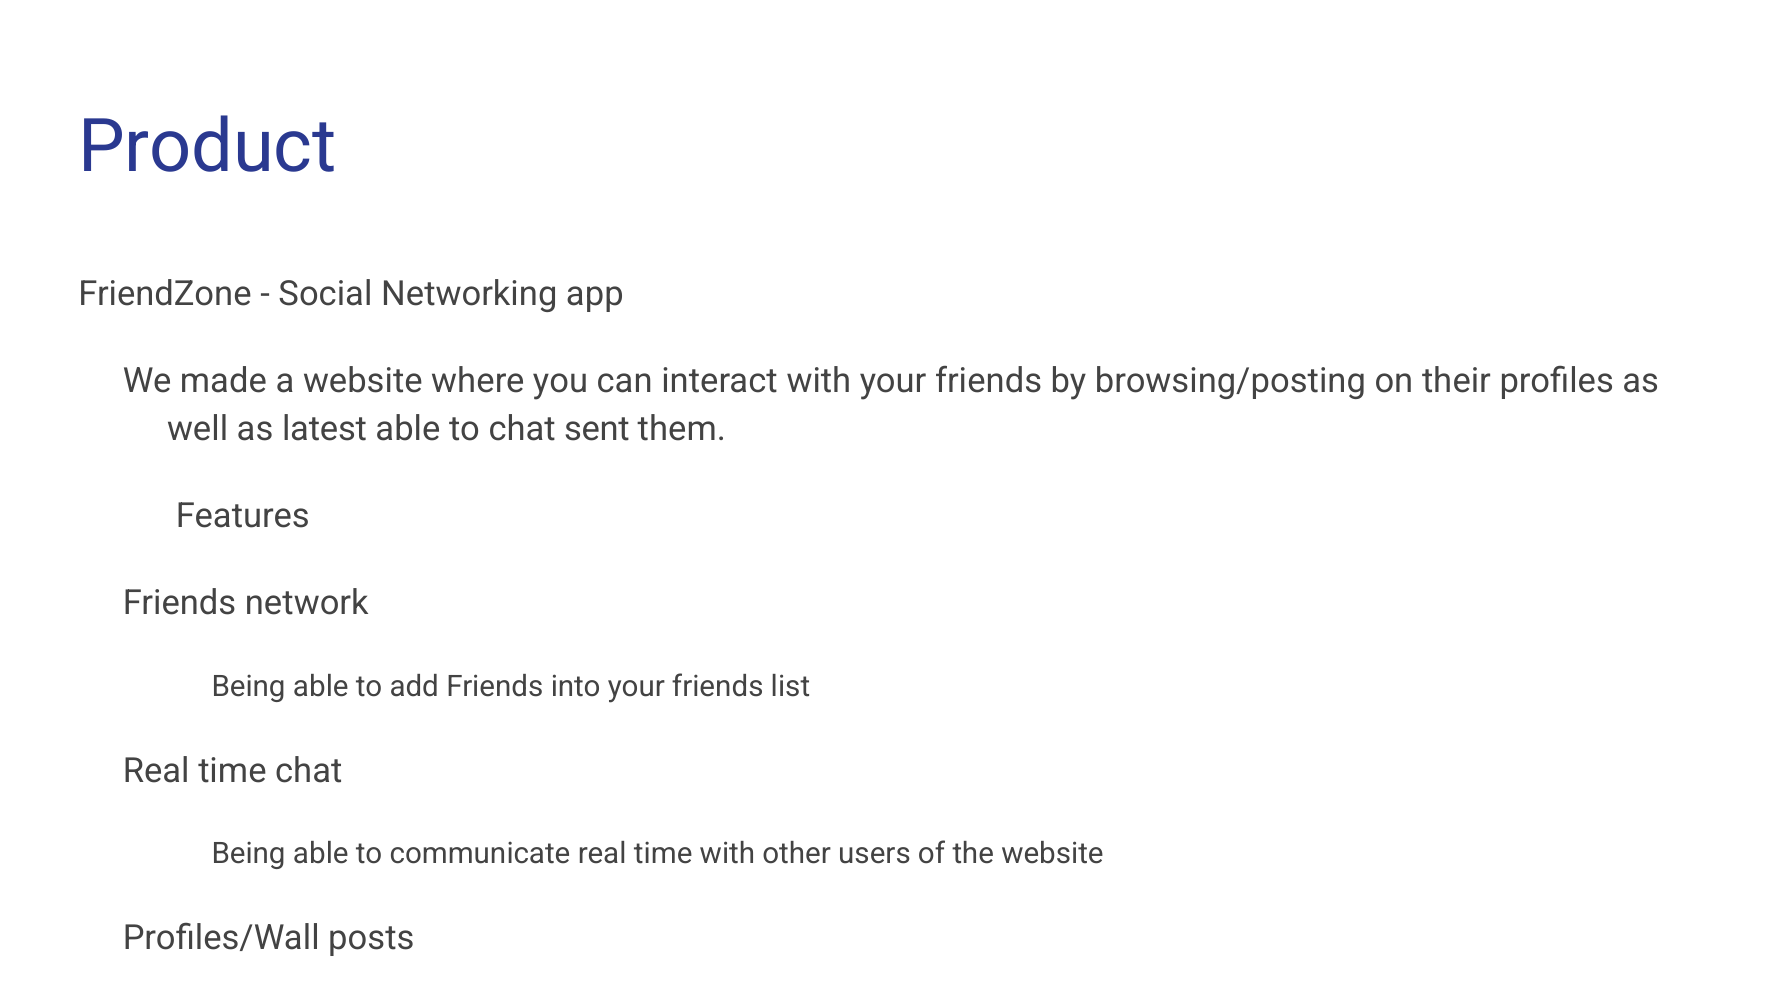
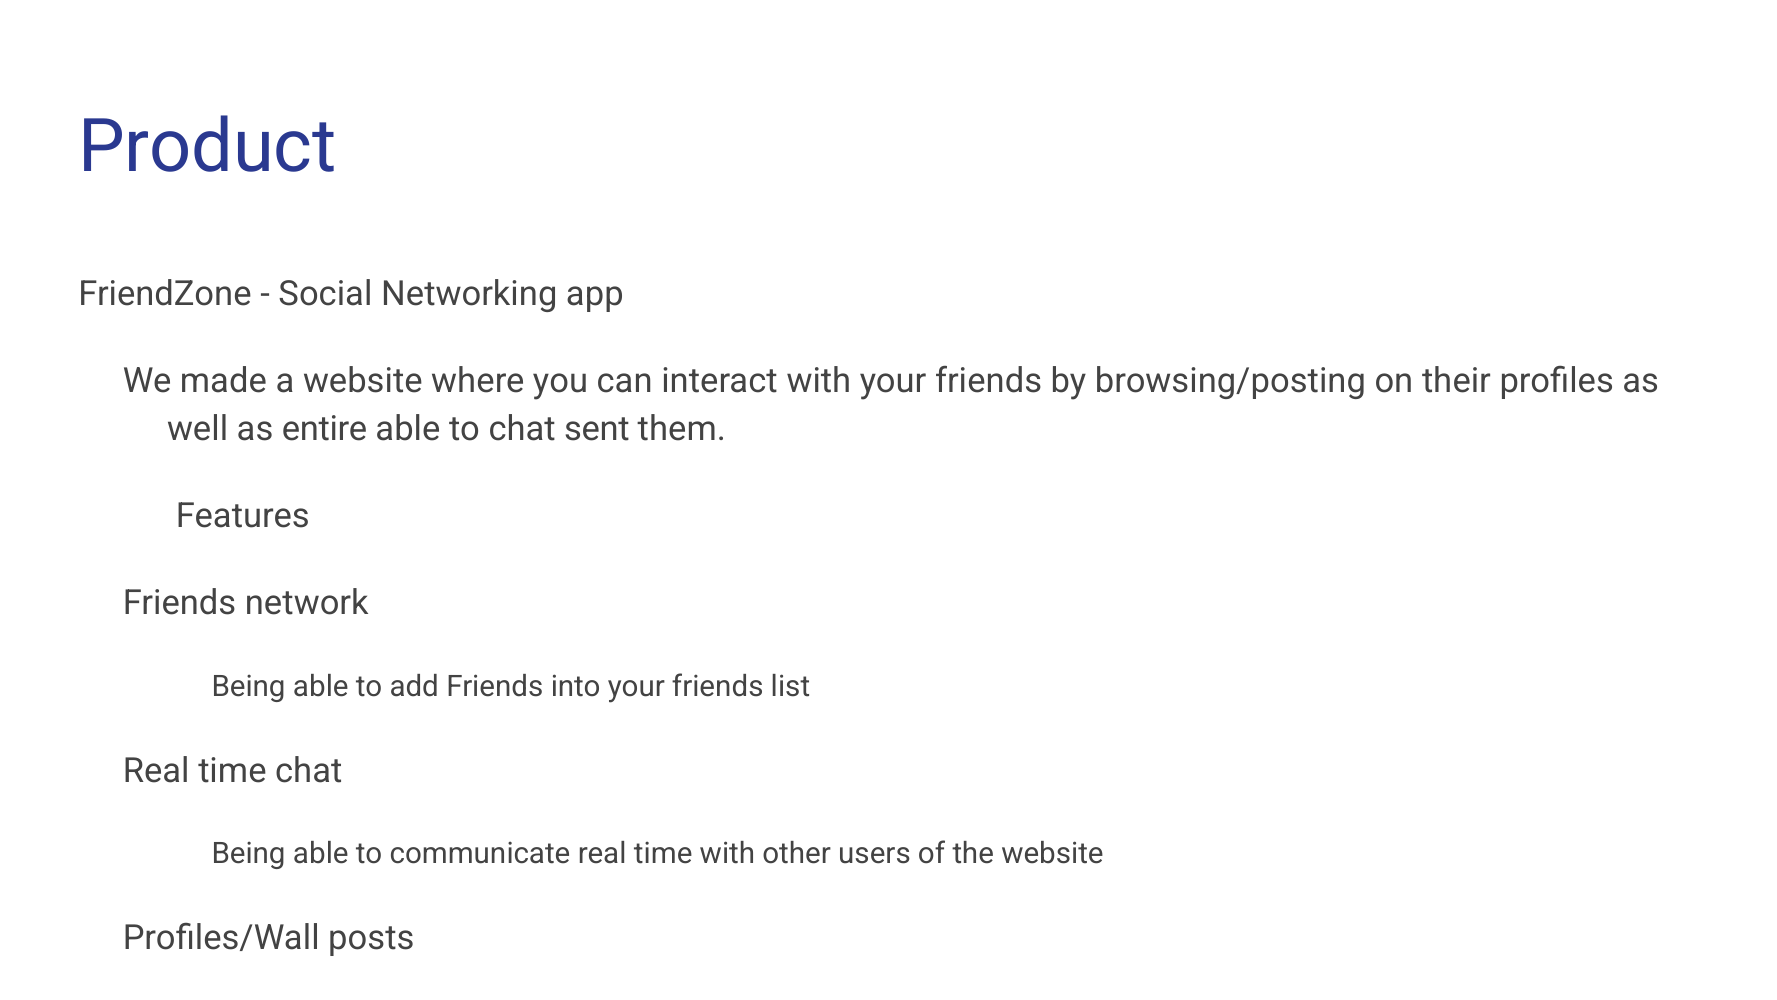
latest: latest -> entire (325, 429)
